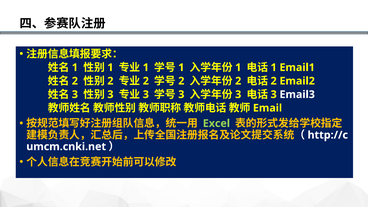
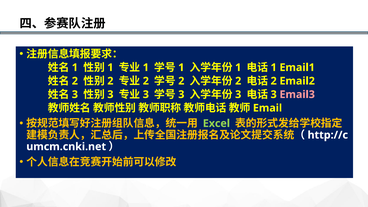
Email3 colour: white -> pink (297, 94)
